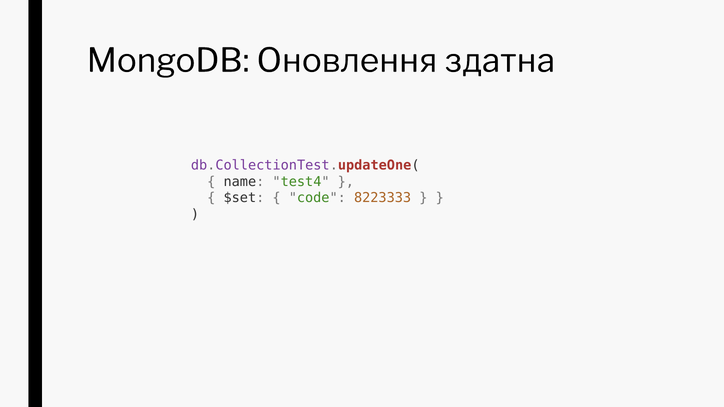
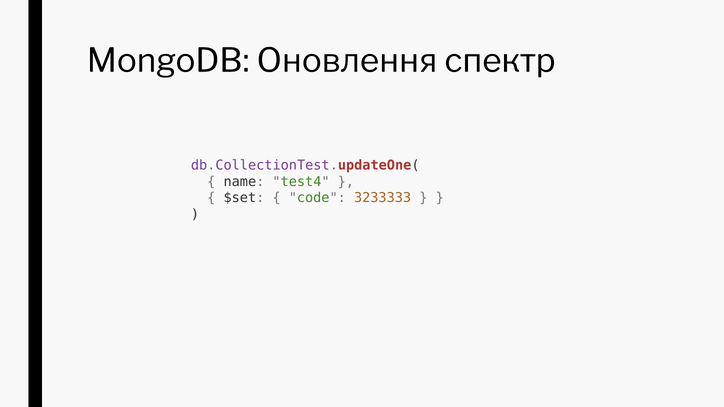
здатна: здатна -> спектр (500, 61)
8223333: 8223333 -> 3233333 (383, 198)
